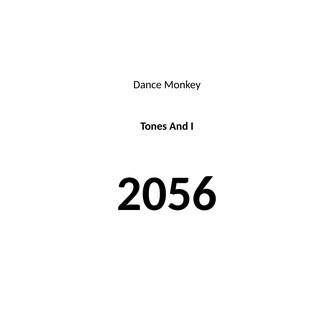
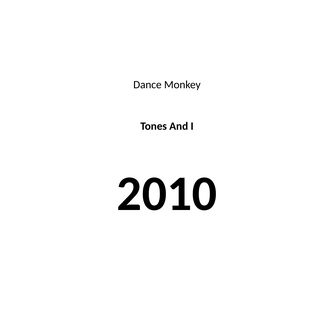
2056: 2056 -> 2010 (167, 194)
